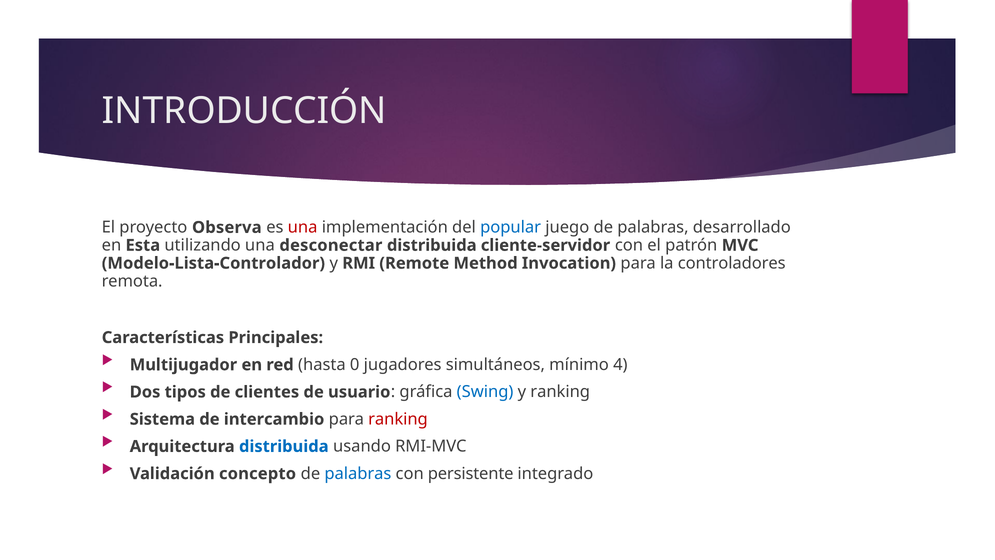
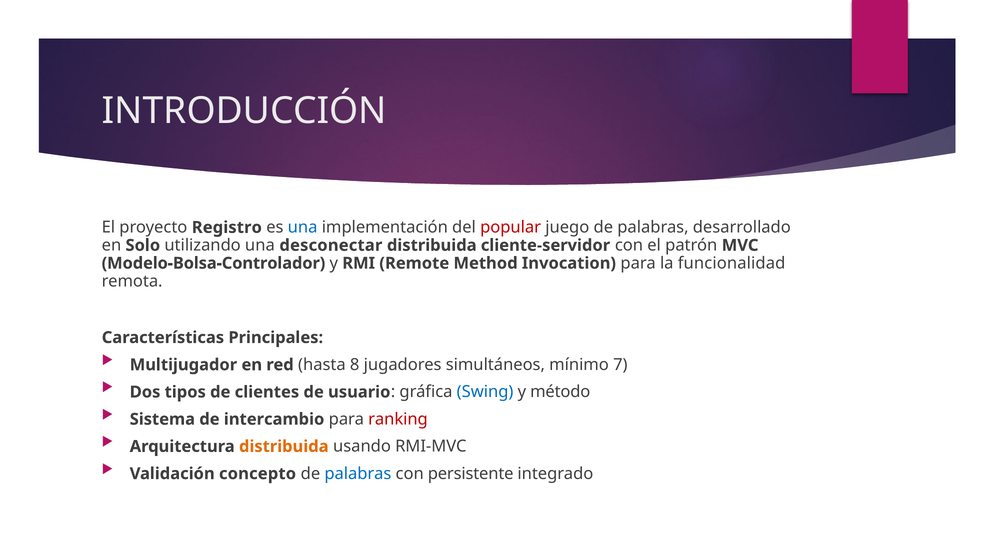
Observa: Observa -> Registro (227, 227)
una colour: red -> blue (303, 227)
popular colour: blue -> red (511, 227)
Esta: Esta -> Solo (143, 245)
Modelo-Lista-Controlador: Modelo-Lista-Controlador -> Modelo-Bolsa-Controlador (213, 263)
controladores: controladores -> funcionalidad (732, 263)
0: 0 -> 8 (355, 365)
4: 4 -> 7 (620, 365)
y ranking: ranking -> método (560, 392)
distribuida colour: blue -> orange (284, 446)
